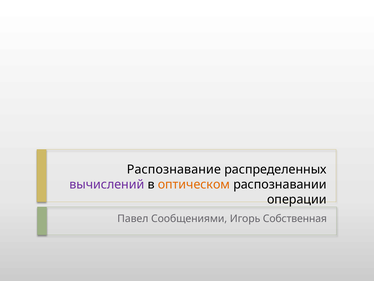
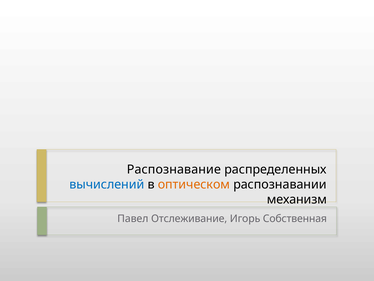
вычислений colour: purple -> blue (107, 184)
операции: операции -> механизм (297, 199)
Сообщениями: Сообщениями -> Отслеживание (189, 218)
